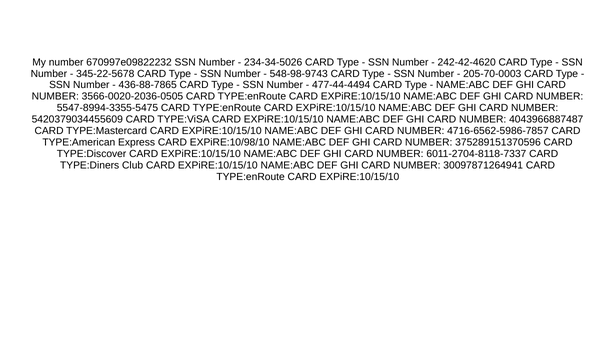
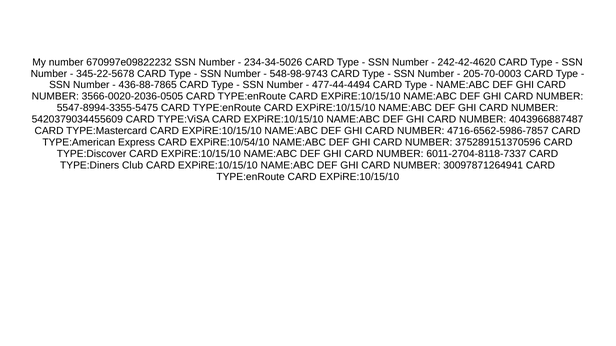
EXPiRE:10/98/10: EXPiRE:10/98/10 -> EXPiRE:10/54/10 (230, 143)
